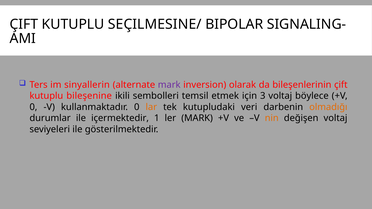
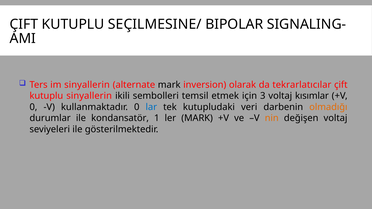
mark colour: purple -> black (169, 85)
bileşenlerinin: bileşenlerinin -> tekrarlatıcılar (302, 85)
kutuplu bileşenine: bileşenine -> sinyallerin (89, 96)
böylece: böylece -> kısımlar (312, 96)
lar colour: orange -> blue (151, 107)
içermektedir: içermektedir -> kondansatör (120, 118)
